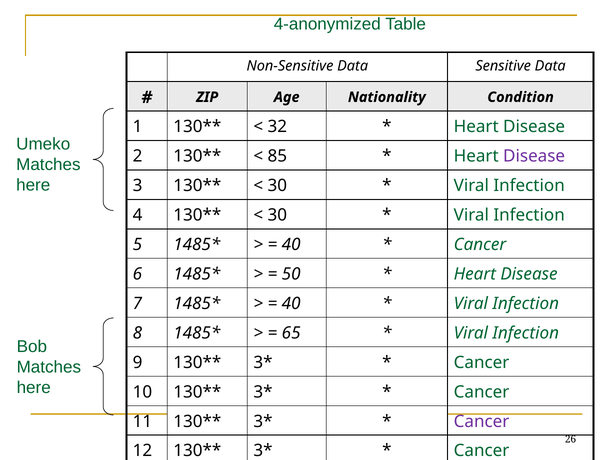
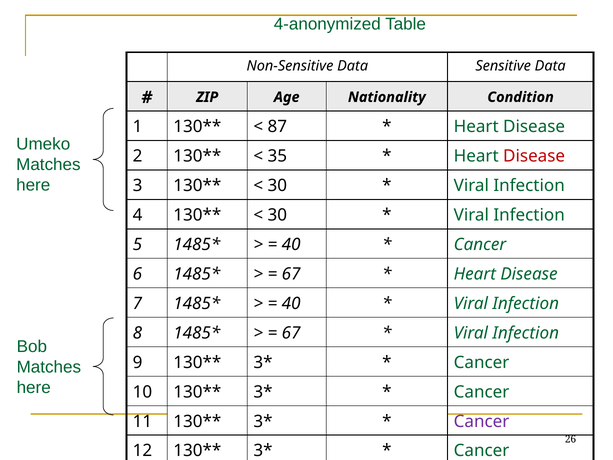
32: 32 -> 87 (277, 127)
85: 85 -> 35 (277, 156)
Disease colour: purple -> red (534, 156)
50: 50 -> 67 (291, 274)
65: 65 -> 67 (291, 333)
